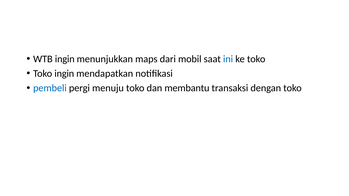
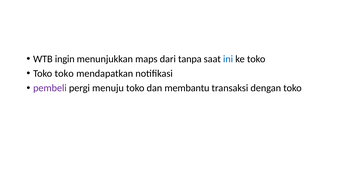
mobil: mobil -> tanpa (190, 59)
Toko ingin: ingin -> toko (64, 74)
pembeli colour: blue -> purple (50, 88)
